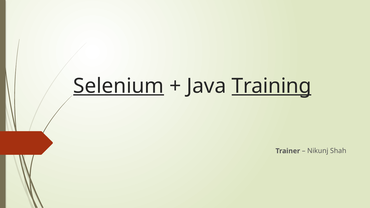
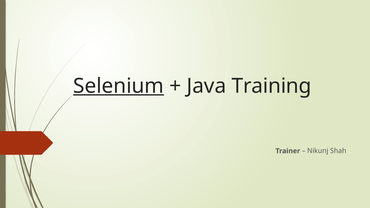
Training underline: present -> none (272, 86)
